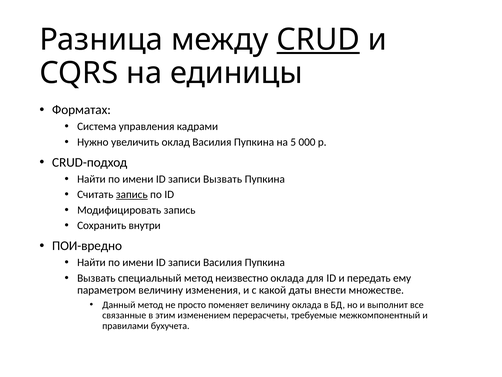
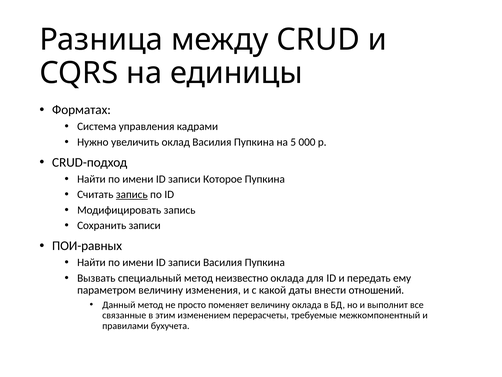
CRUD underline: present -> none (318, 40)
записи Вызвать: Вызвать -> Которое (223, 179)
Сохранить внутри: внутри -> записи (145, 225)
ПОИ-вредно: ПОИ-вредно -> ПОИ-равных (87, 245)
множестве: множестве -> отношений (376, 290)
